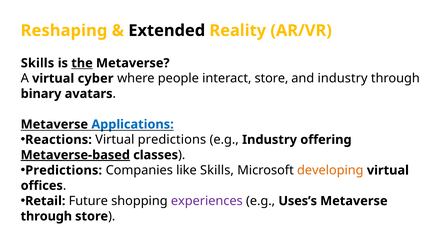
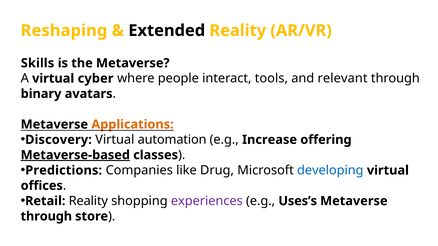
the underline: present -> none (82, 63)
interact store: store -> tools (271, 79)
and industry: industry -> relevant (343, 79)
Applications colour: blue -> orange (133, 125)
Reactions: Reactions -> Discovery (58, 140)
Virtual predictions: predictions -> automation (172, 140)
e.g Industry: Industry -> Increase (270, 140)
like Skills: Skills -> Drug (217, 171)
developing colour: orange -> blue (330, 171)
Retail Future: Future -> Reality (88, 201)
